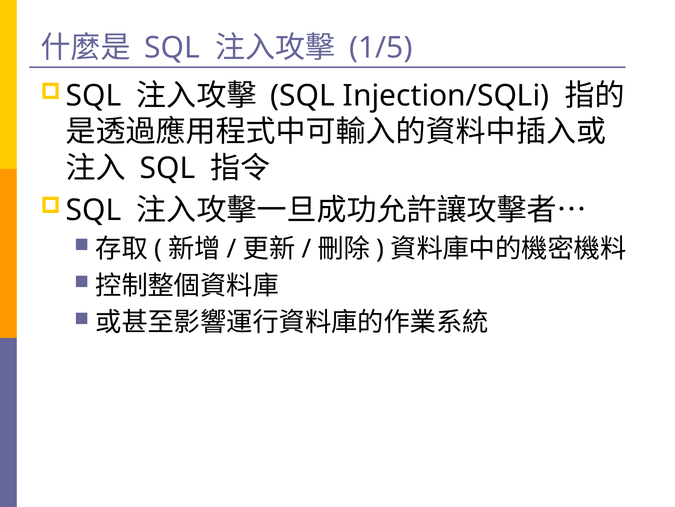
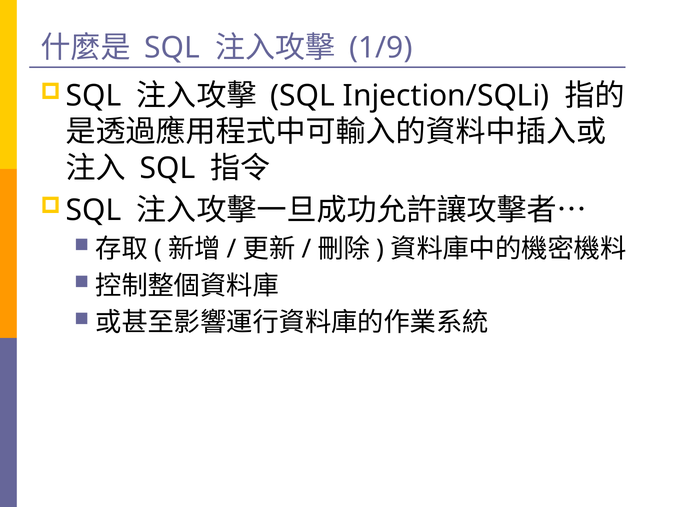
1/5: 1/5 -> 1/9 (381, 48)
